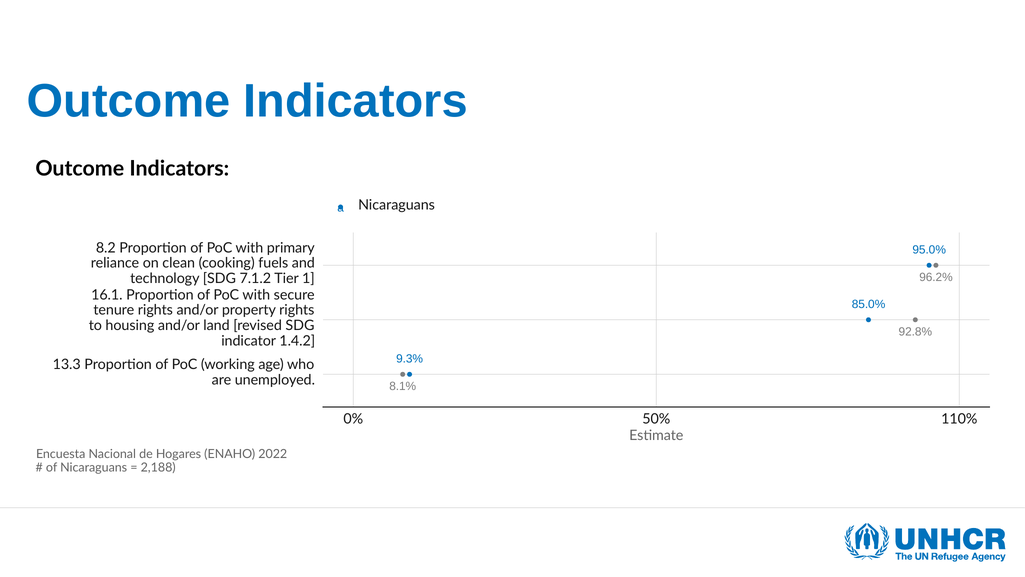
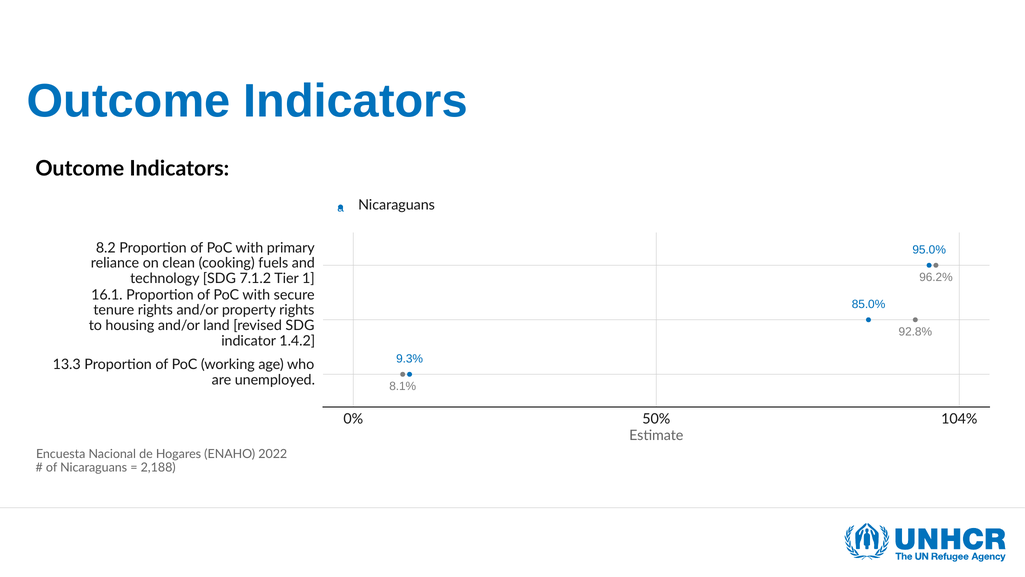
110%: 110% -> 104% (959, 419)
